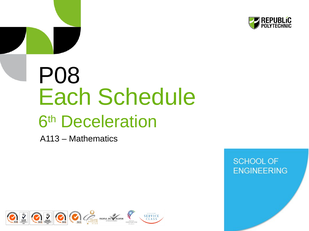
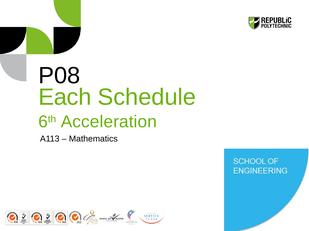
Deceleration: Deceleration -> Acceleration (109, 122)
